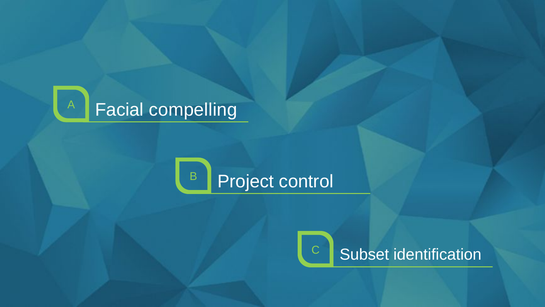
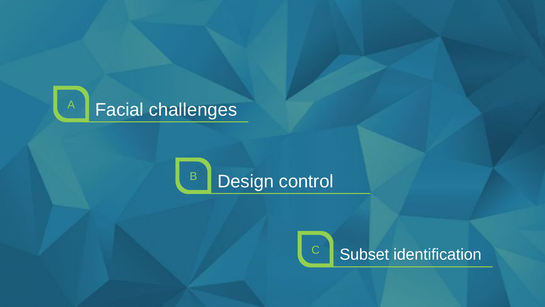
compelling: compelling -> challenges (193, 110)
Project: Project -> Design (246, 181)
